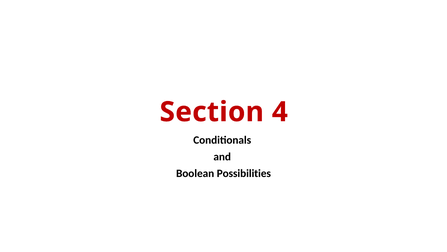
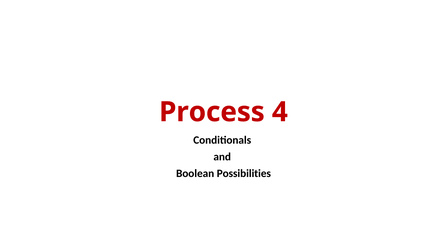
Section: Section -> Process (212, 112)
